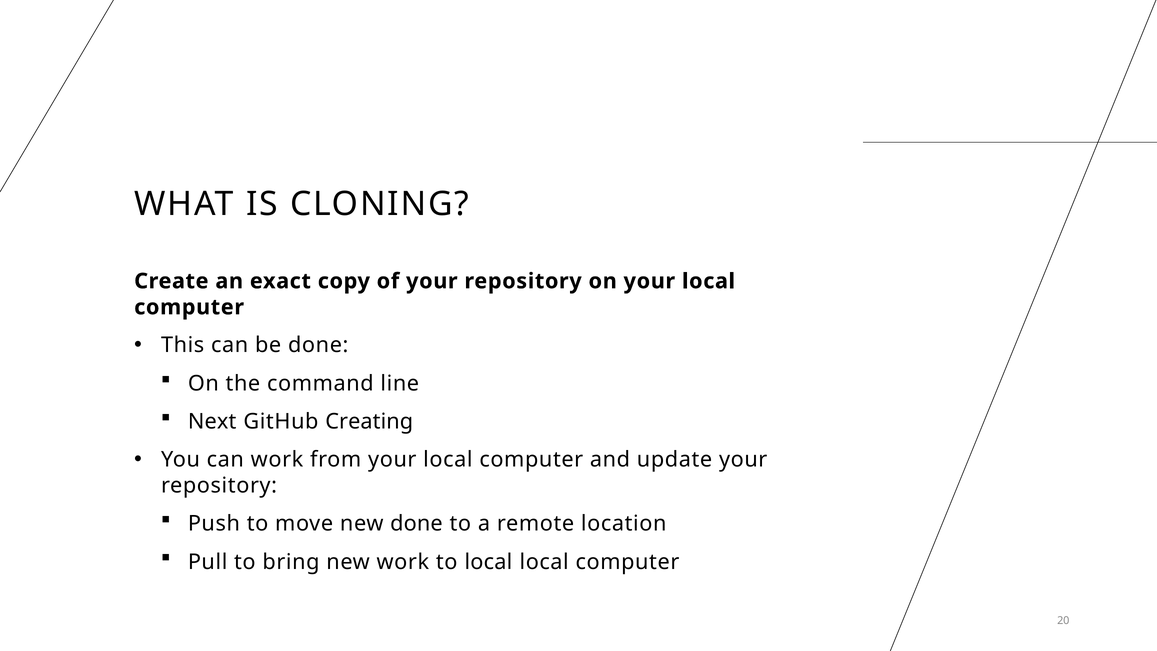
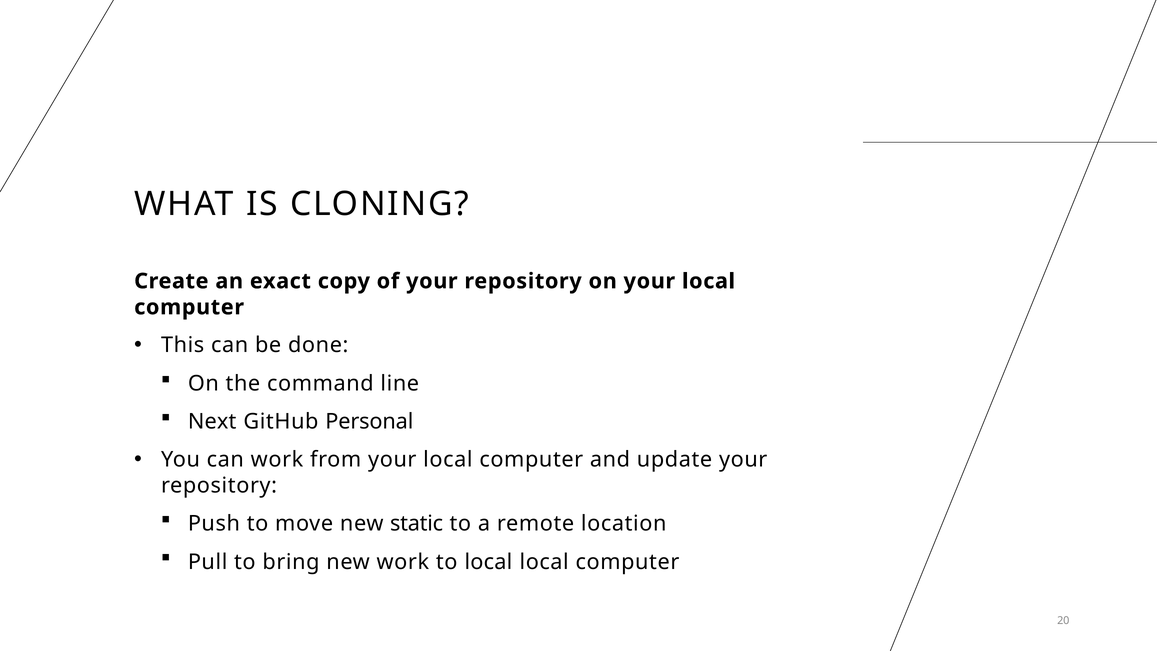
Creating: Creating -> Personal (369, 421)
new done: done -> static (417, 524)
